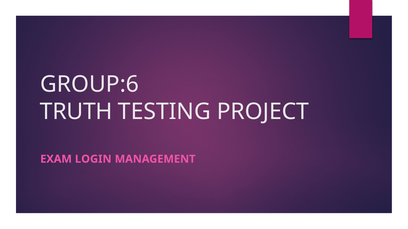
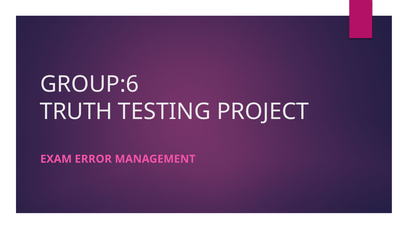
LOGIN: LOGIN -> ERROR (93, 159)
